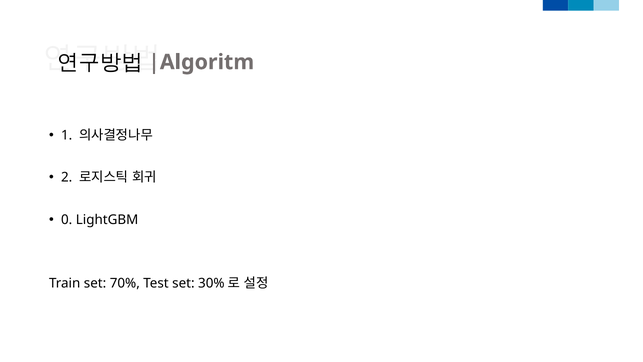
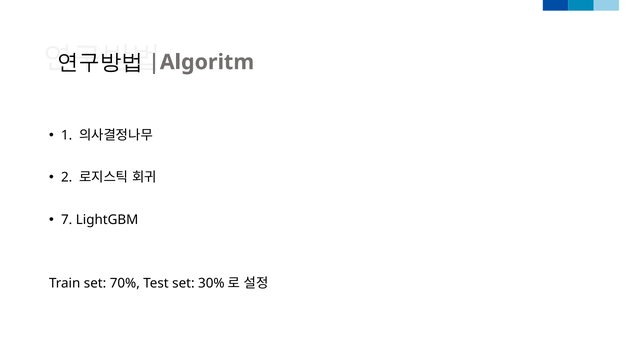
0: 0 -> 7 (67, 220)
